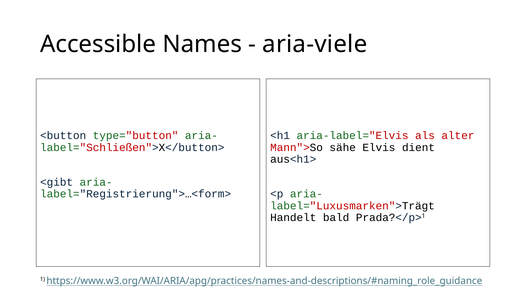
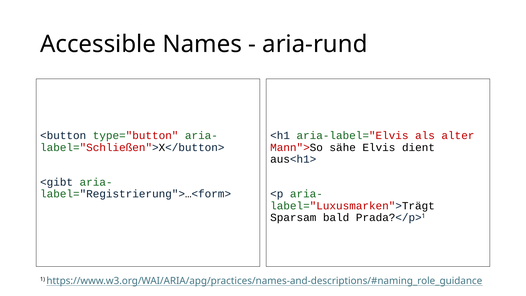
aria-viele: aria-viele -> aria-rund (315, 44)
Handelt: Handelt -> Sparsam (293, 218)
